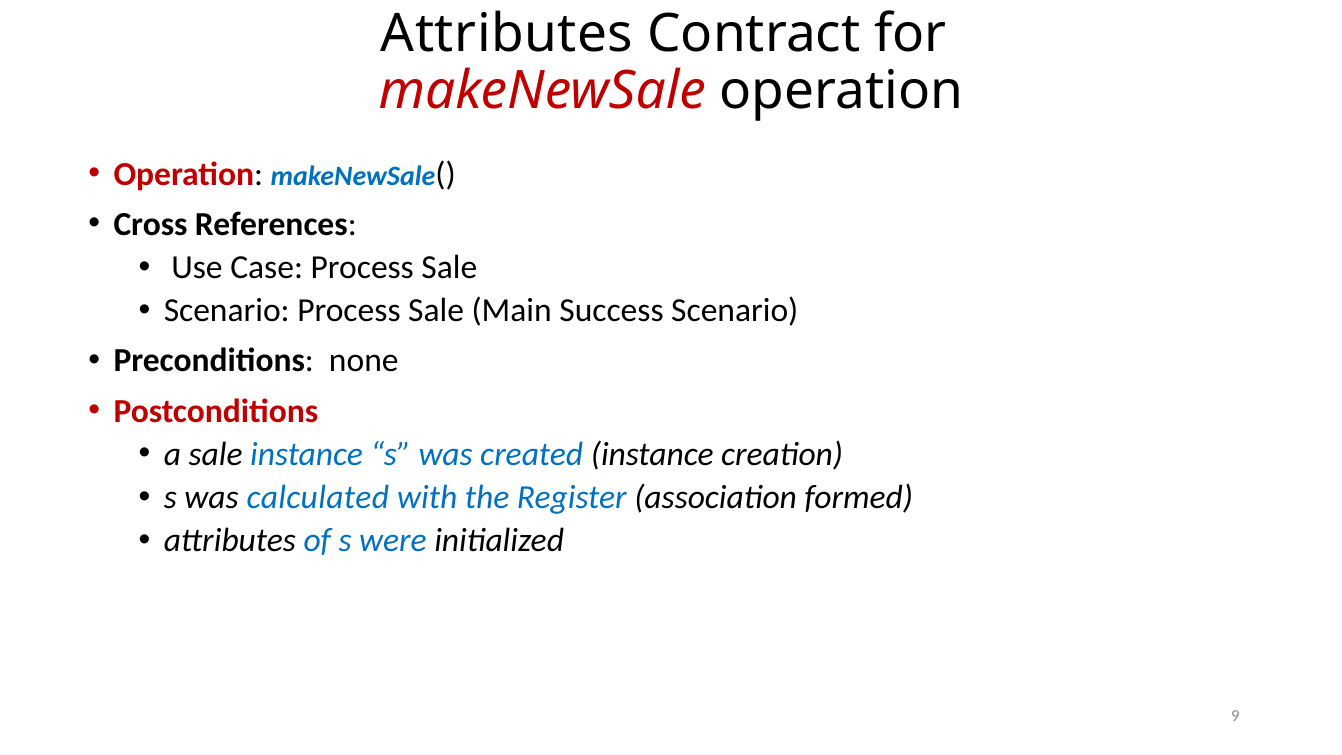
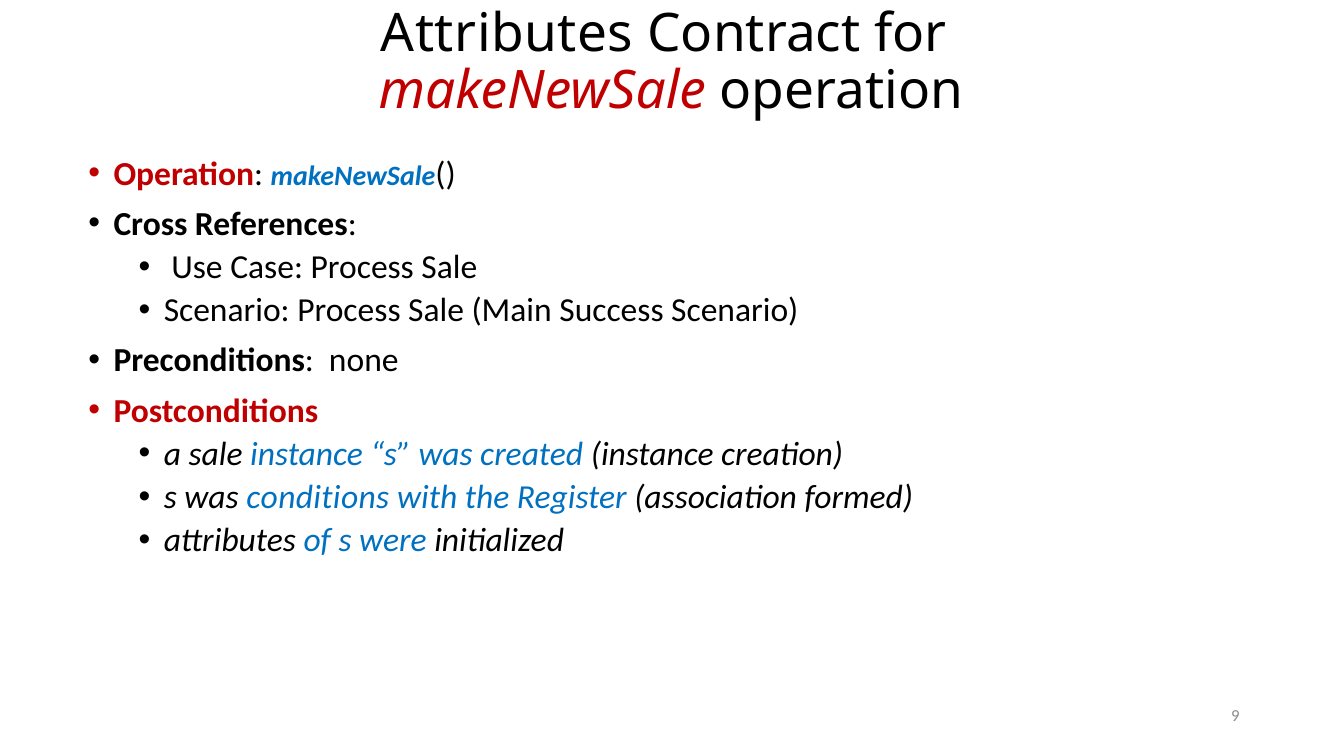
calculated: calculated -> conditions (318, 497)
